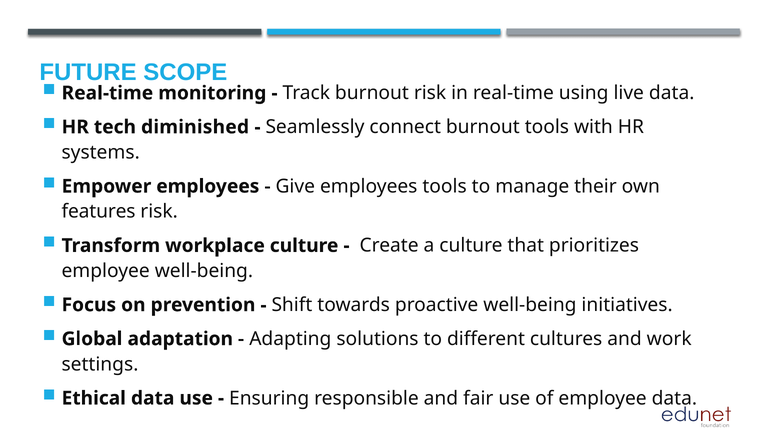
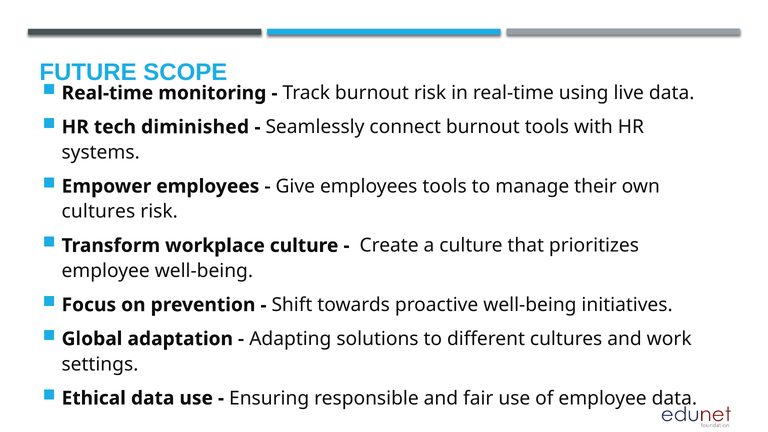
features: features -> cultures (98, 212)
